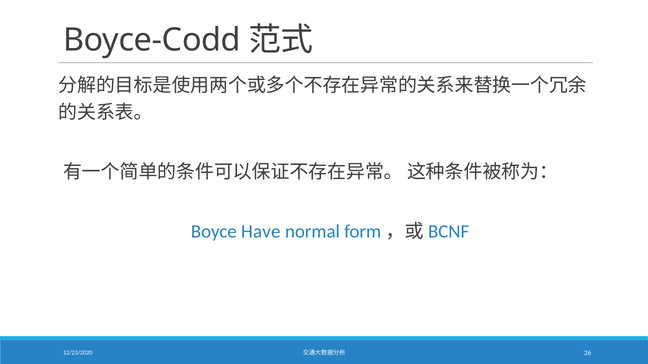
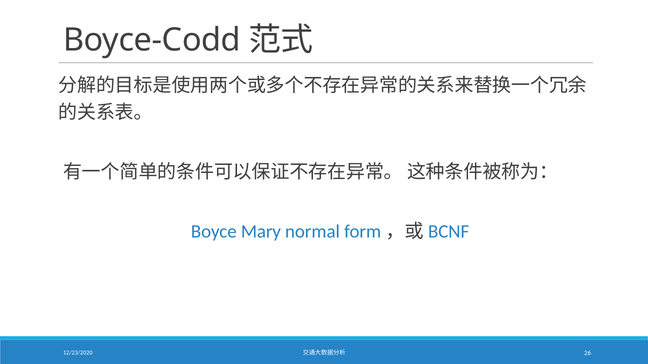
Have: Have -> Mary (261, 232)
